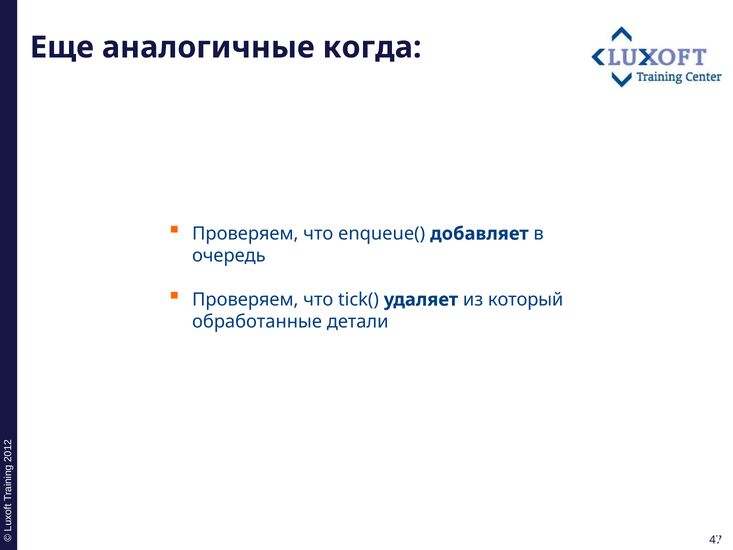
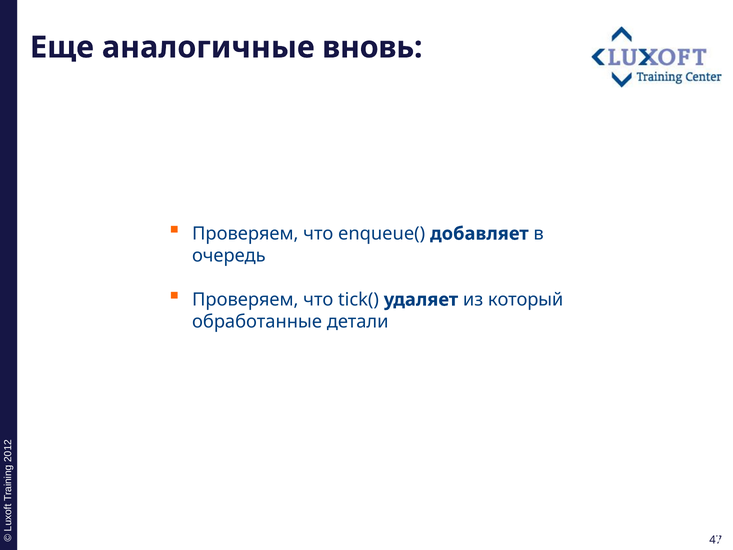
когда: когда -> вновь (372, 47)
